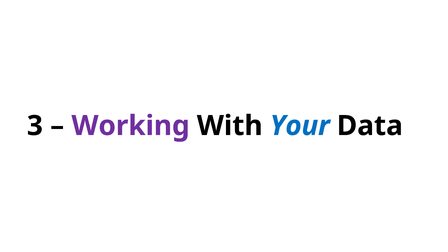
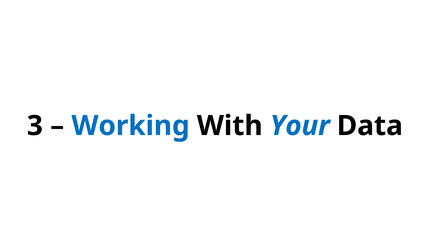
Working colour: purple -> blue (131, 126)
